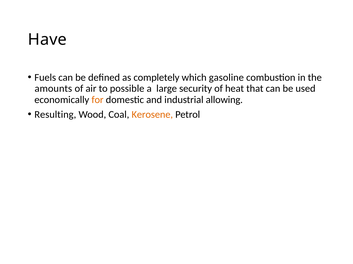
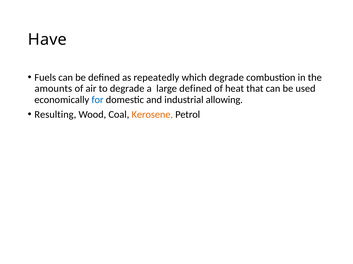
completely: completely -> repeatedly (156, 78)
which gasoline: gasoline -> degrade (226, 78)
to possible: possible -> degrade (127, 89)
large security: security -> defined (196, 89)
for colour: orange -> blue (98, 100)
